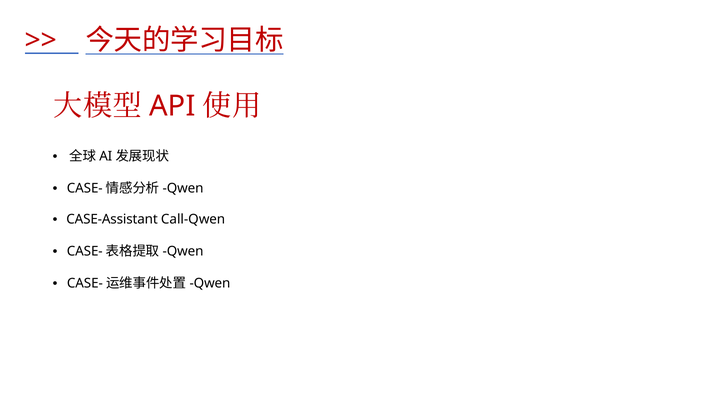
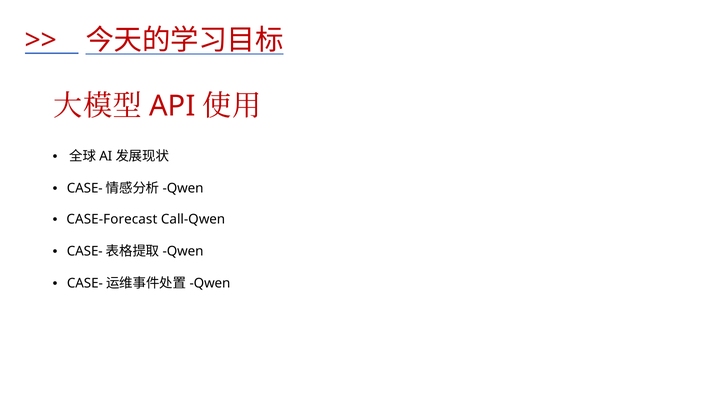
CASE-Assistant: CASE-Assistant -> CASE-Forecast (112, 220)
